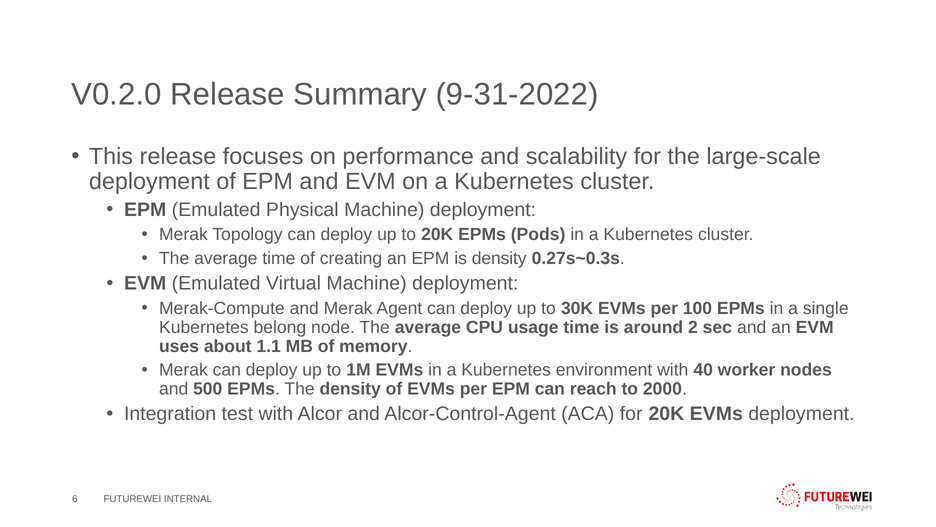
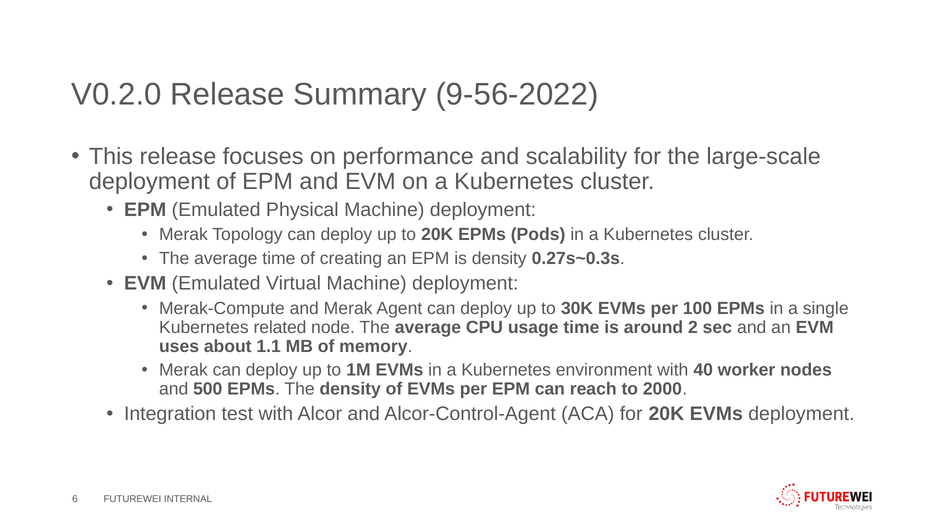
9-31-2022: 9-31-2022 -> 9-56-2022 (517, 95)
belong: belong -> related (280, 327)
